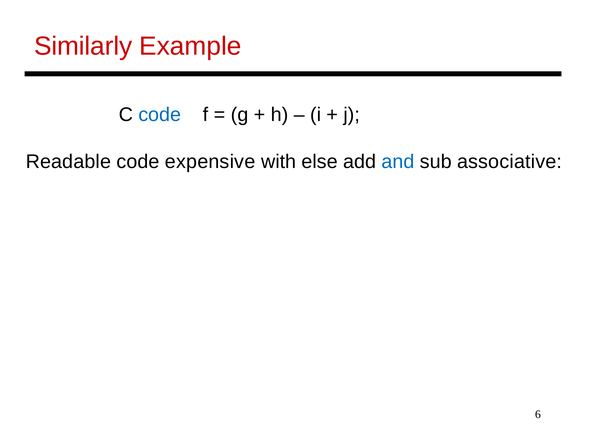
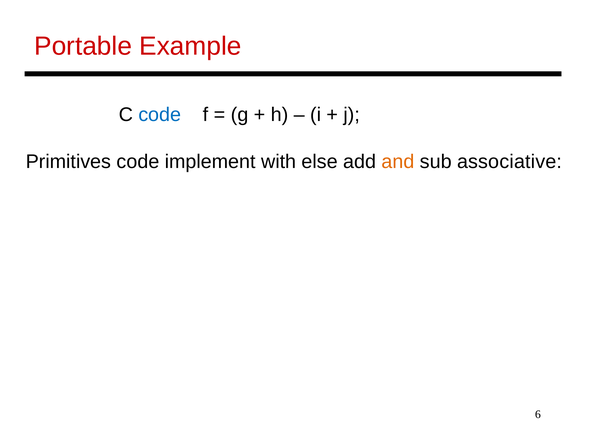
Similarly: Similarly -> Portable (83, 46)
Readable: Readable -> Primitives (68, 162)
expensive: expensive -> implement (210, 162)
and colour: blue -> orange (398, 162)
